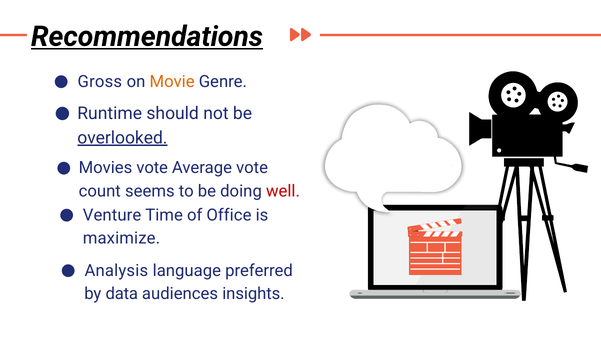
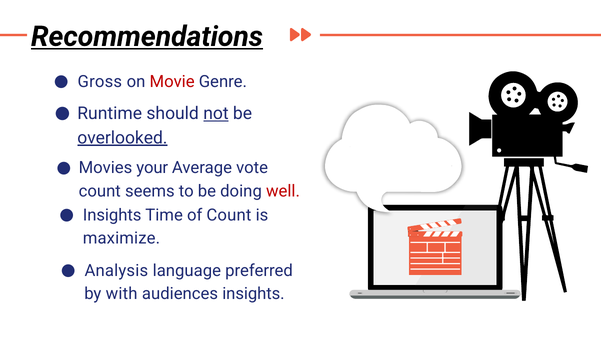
Movie colour: orange -> red (172, 82)
not underline: none -> present (216, 114)
Movies vote: vote -> your (152, 168)
Venture: Venture -> Insights (112, 215)
of Office: Office -> Count (229, 215)
data: data -> with (122, 294)
